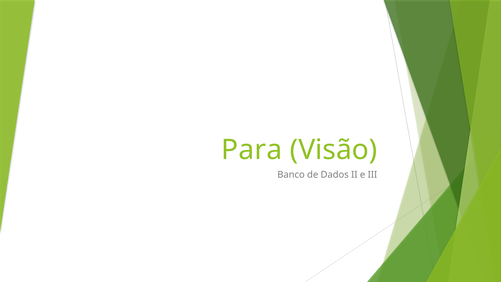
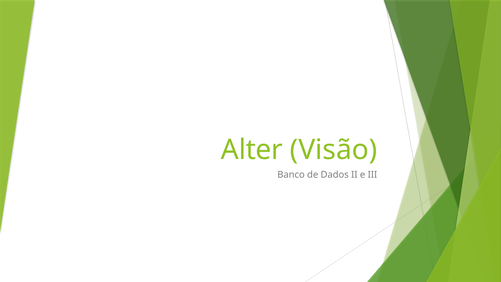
Para: Para -> Alter (252, 150)
